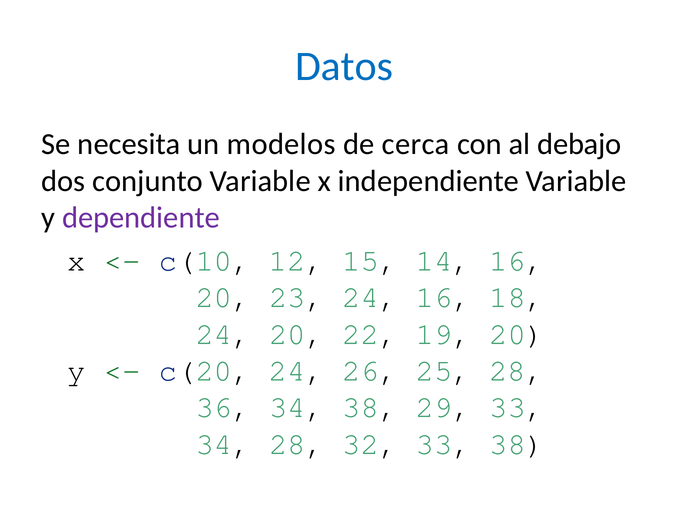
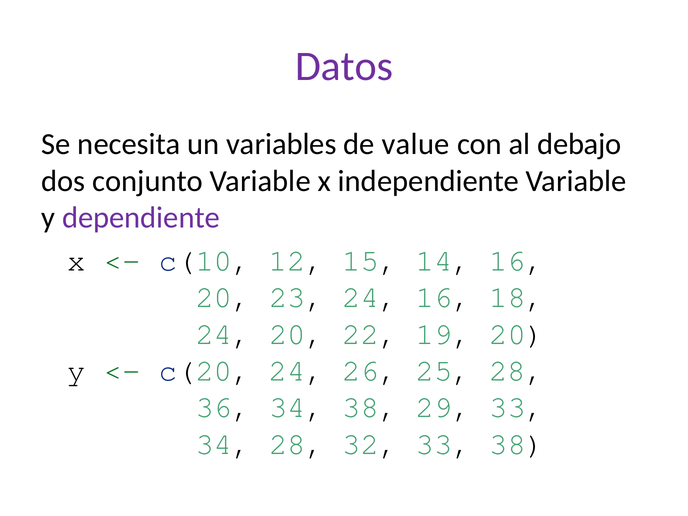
Datos colour: blue -> purple (344, 67)
modelos: modelos -> variables (281, 144)
cerca: cerca -> value (416, 144)
